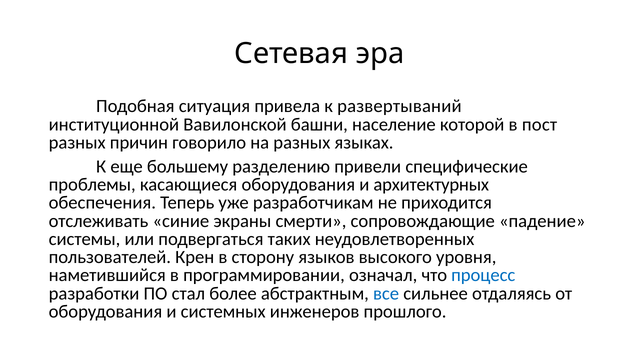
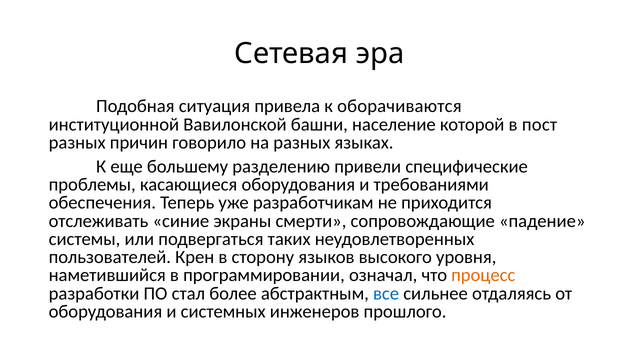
развертываний: развертываний -> оборачиваются (399, 106)
архитектурных: архитектурных -> требованиями (431, 185)
процесс colour: blue -> orange (483, 276)
